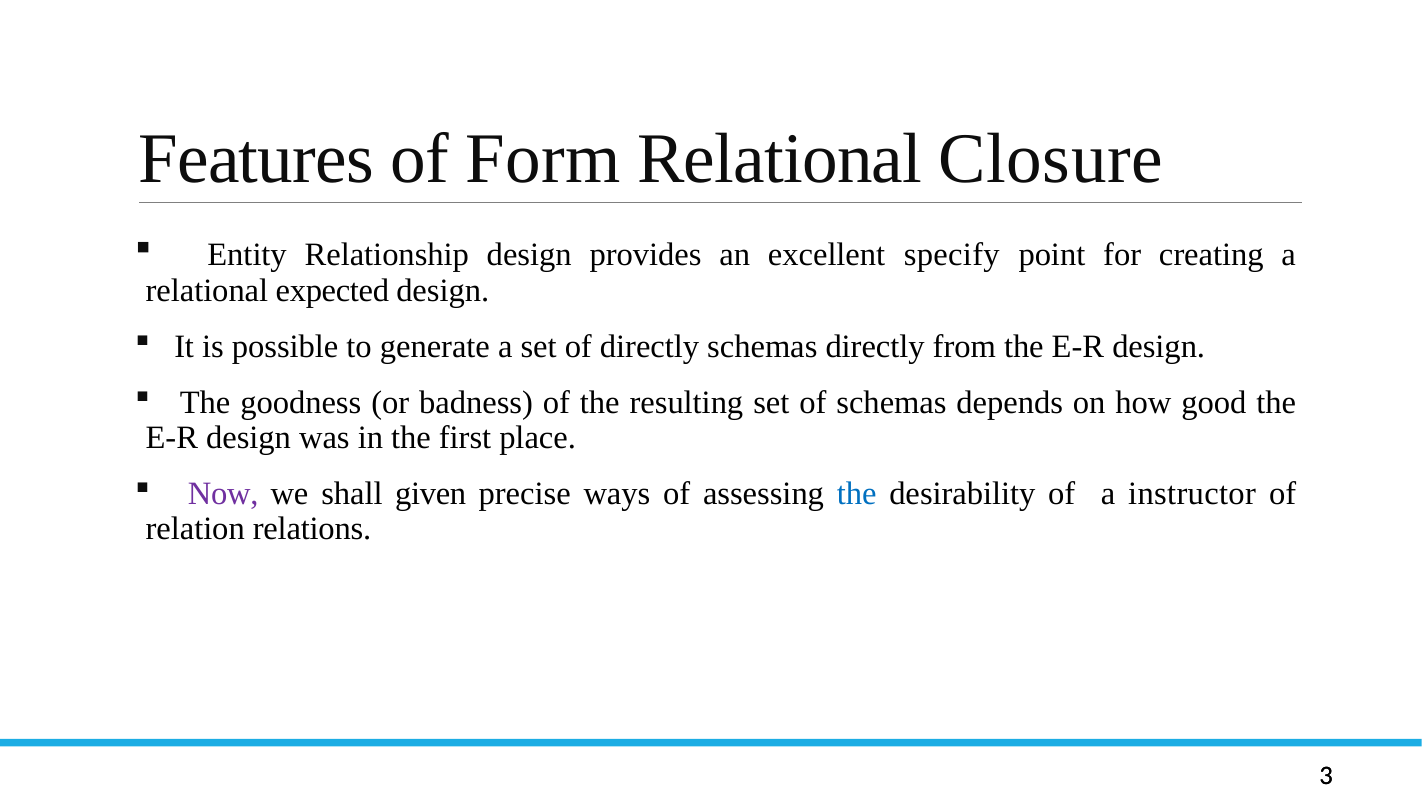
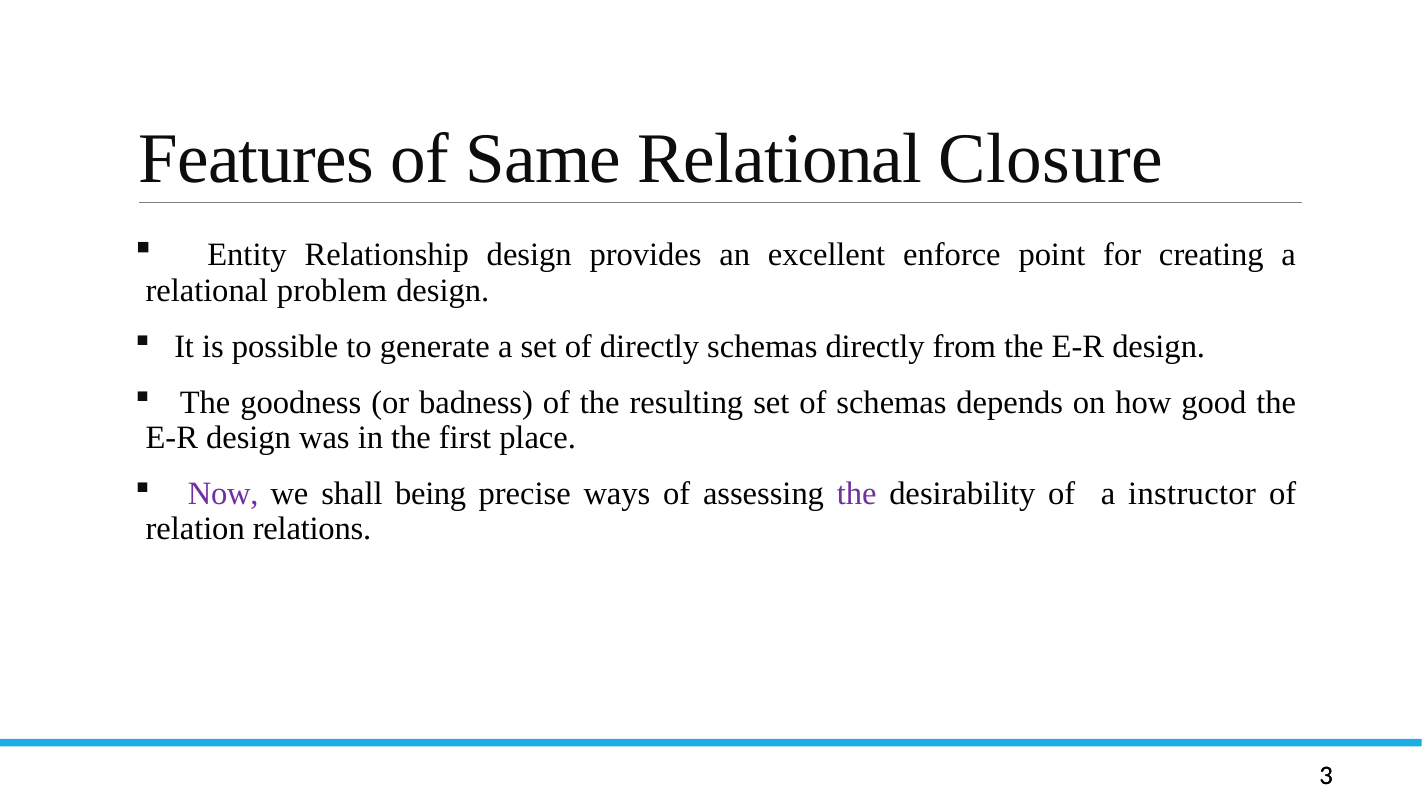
Form: Form -> Same (543, 159)
specify: specify -> enforce (952, 255)
expected: expected -> problem (332, 291)
given: given -> being (431, 494)
the colour: blue -> purple (857, 494)
